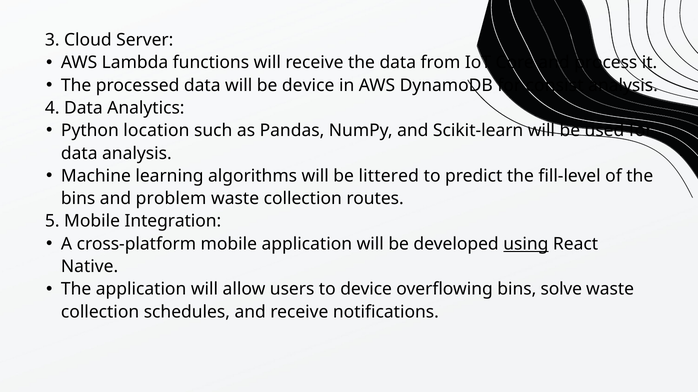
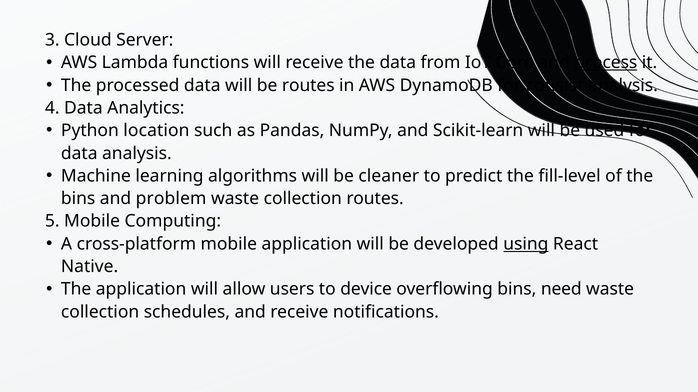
process underline: none -> present (606, 63)
be device: device -> routes (308, 85)
littered: littered -> cleaner (389, 176)
Integration: Integration -> Computing (173, 222)
solve: solve -> need (561, 290)
